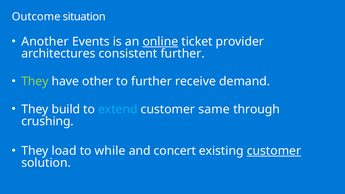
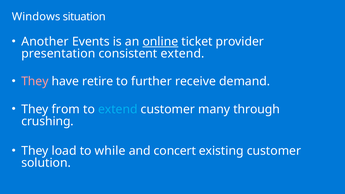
Outcome: Outcome -> Windows (36, 17)
architectures: architectures -> presentation (58, 54)
consistent further: further -> extend (183, 54)
They colour: light green -> pink (35, 81)
other: other -> retire (98, 81)
build: build -> from (66, 109)
same: same -> many (214, 109)
customer underline: present -> none (274, 151)
